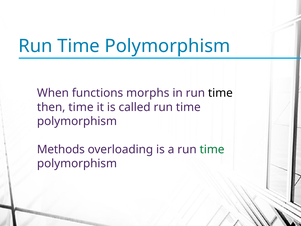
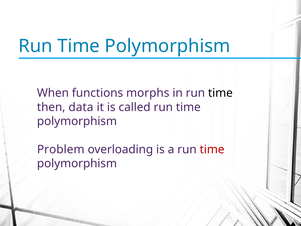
then time: time -> data (81, 107)
Methods: Methods -> Problem (61, 149)
time colour: green -> red (212, 149)
